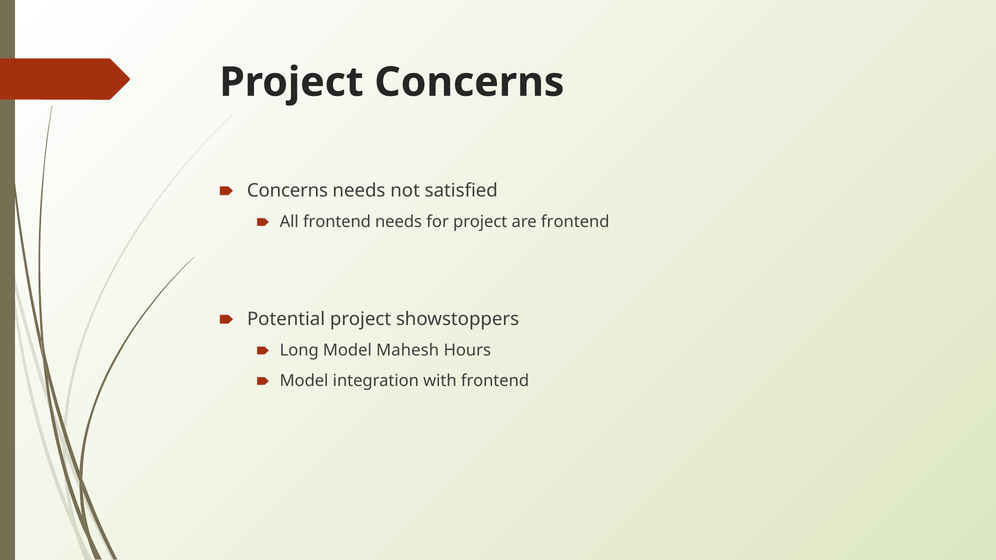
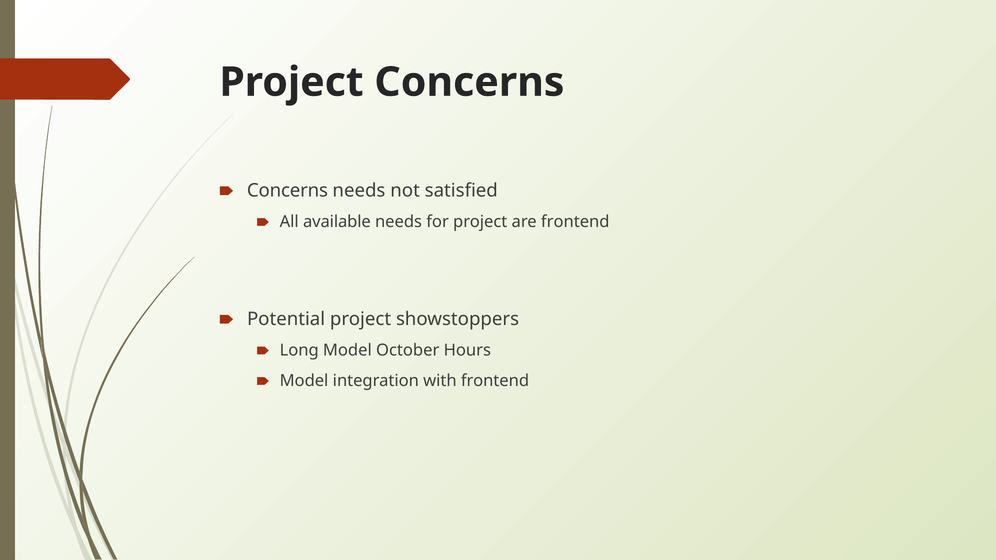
All frontend: frontend -> available (337, 222)
Mahesh: Mahesh -> October (408, 351)
